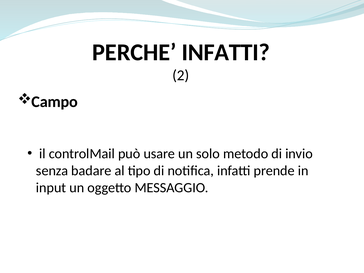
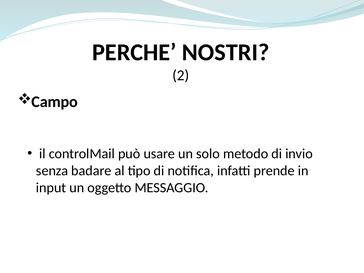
PERCHE INFATTI: INFATTI -> NOSTRI (226, 52)
